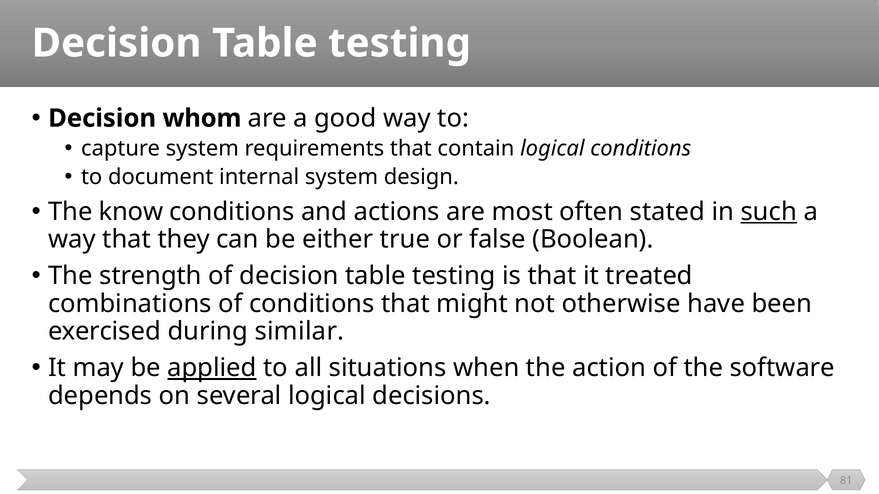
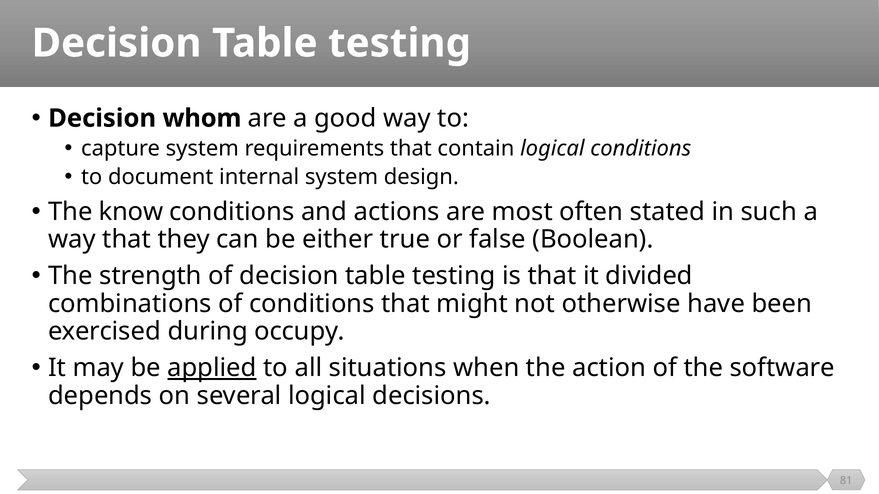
such underline: present -> none (769, 212)
treated: treated -> divided (649, 276)
similar: similar -> occupy (300, 331)
